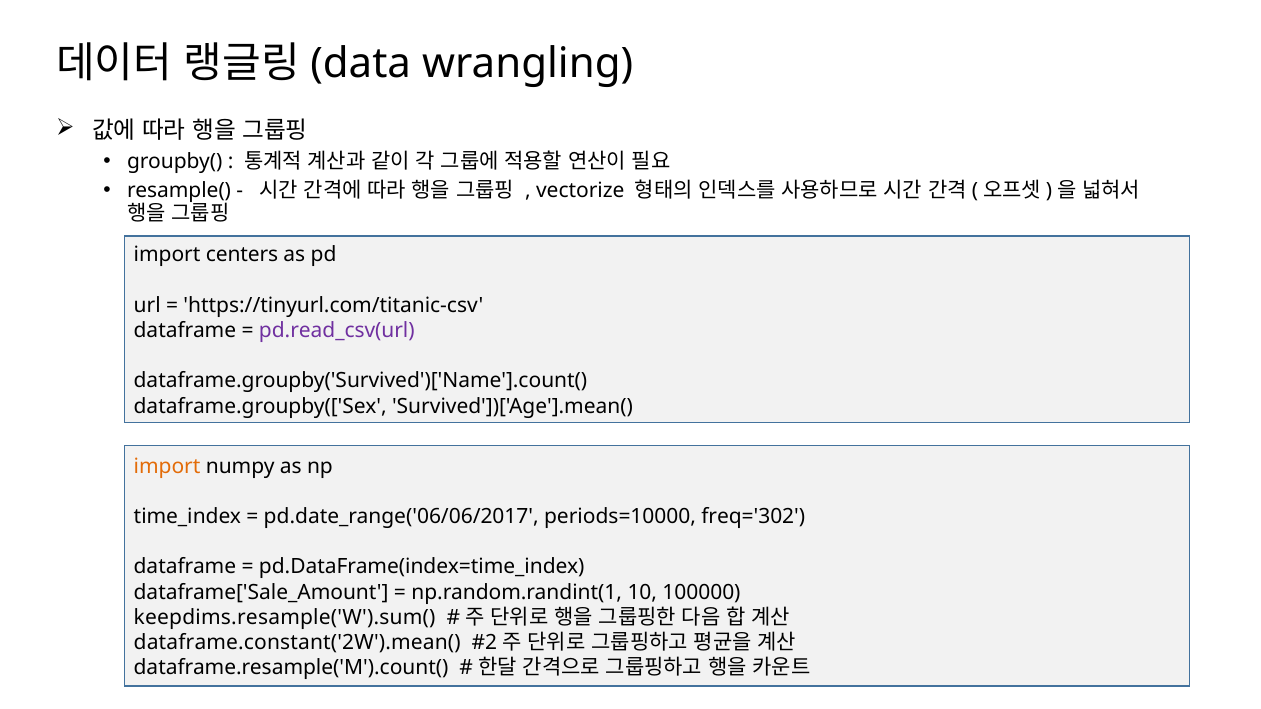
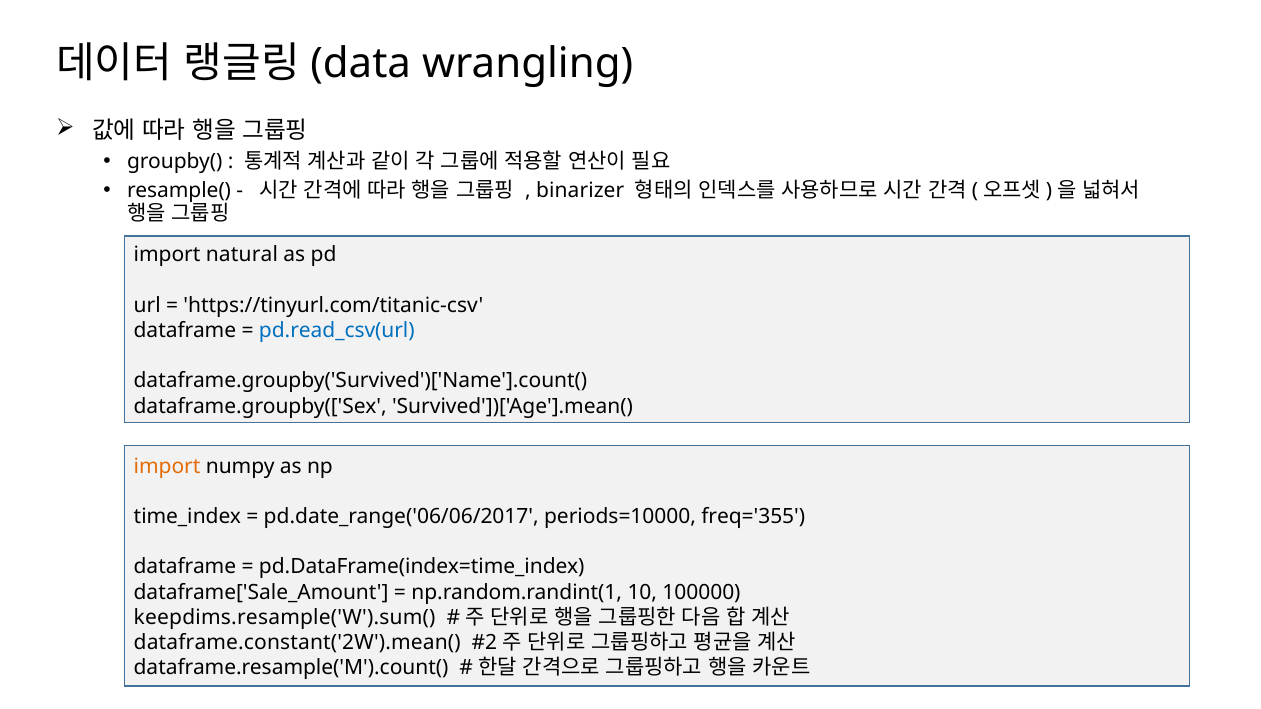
vectorize: vectorize -> binarizer (580, 191)
centers: centers -> natural (242, 255)
pd.read_csv(url colour: purple -> blue (337, 331)
freq='302: freq='302 -> freq='355 (753, 517)
